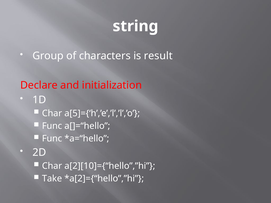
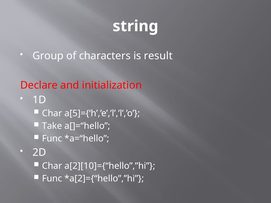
Func: Func -> Take (52, 126)
Take: Take -> Func (52, 179)
